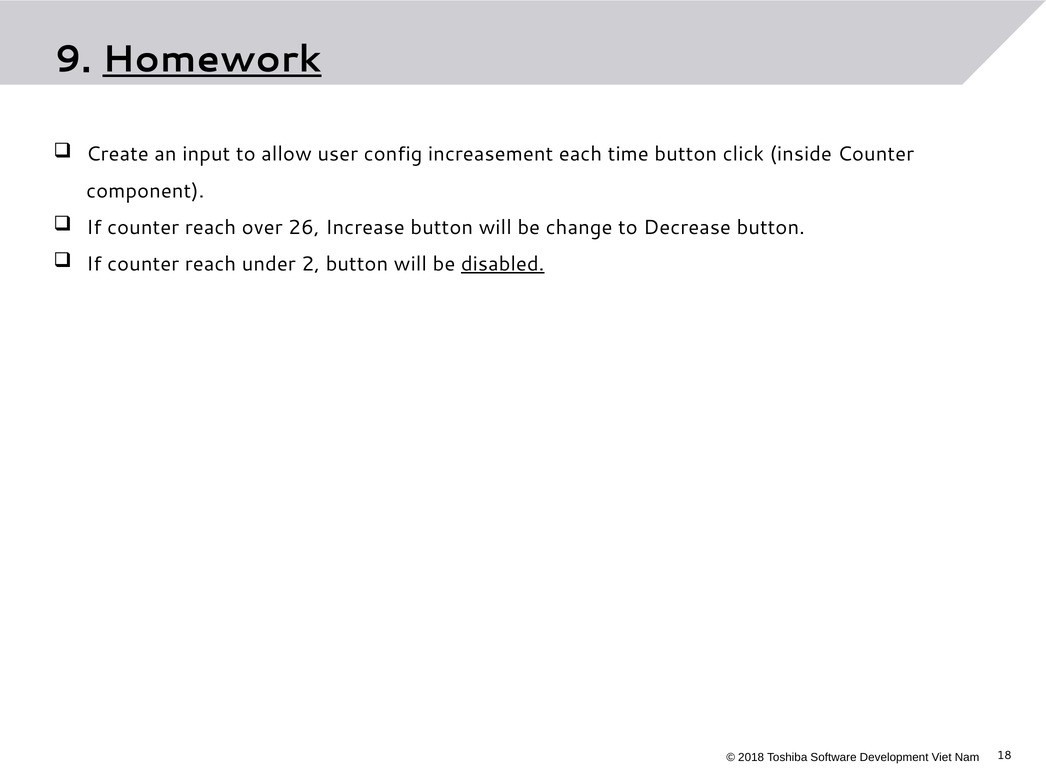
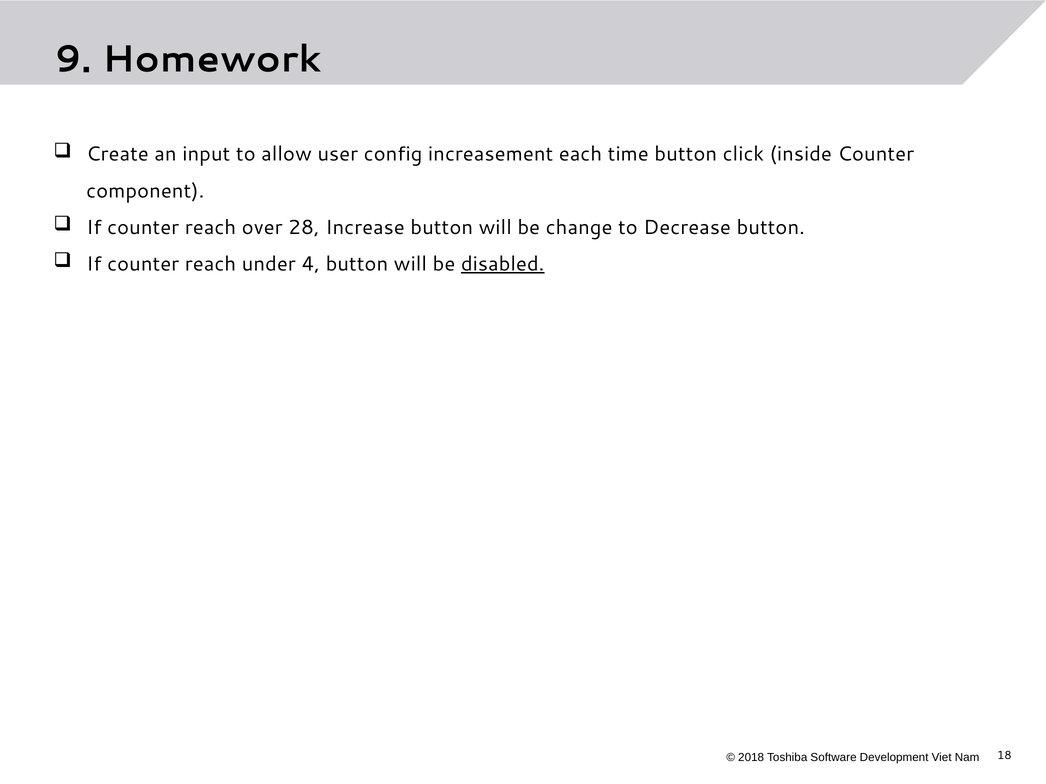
Homework underline: present -> none (212, 60)
26: 26 -> 28 (304, 228)
2: 2 -> 4 (311, 264)
